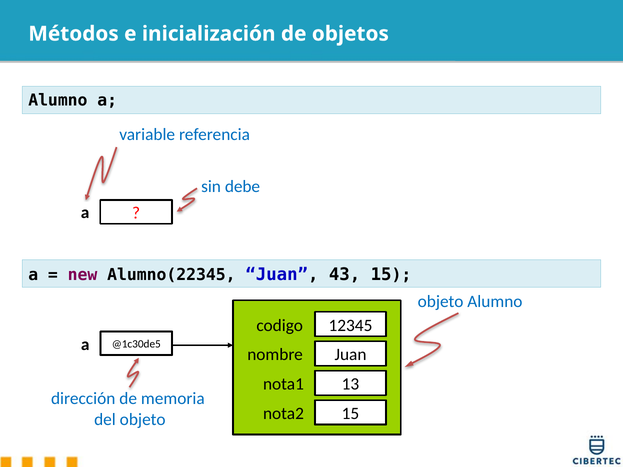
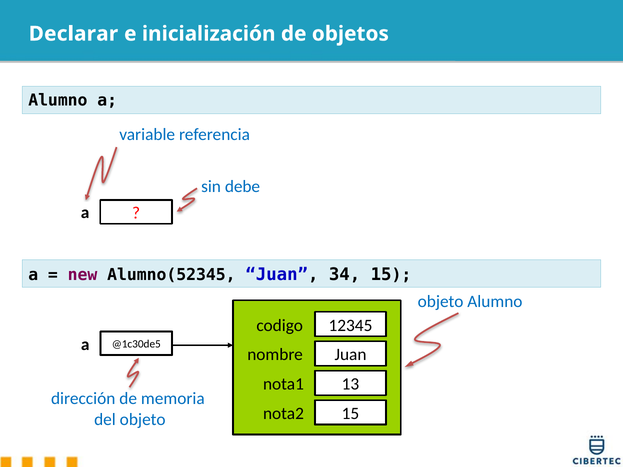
Métodos: Métodos -> Declarar (73, 34)
Alumno(22345: Alumno(22345 -> Alumno(52345 (171, 275)
43: 43 -> 34 (345, 275)
